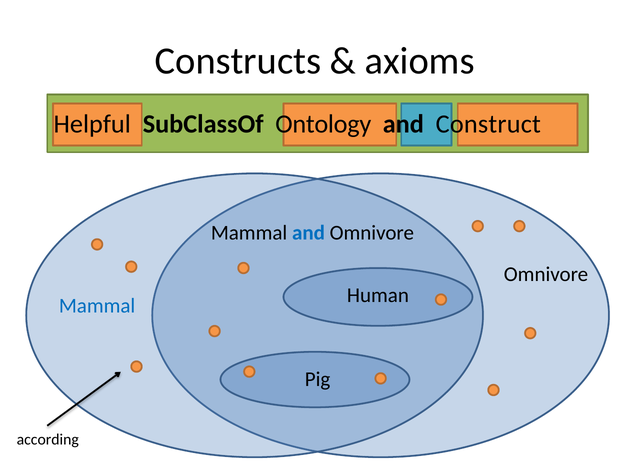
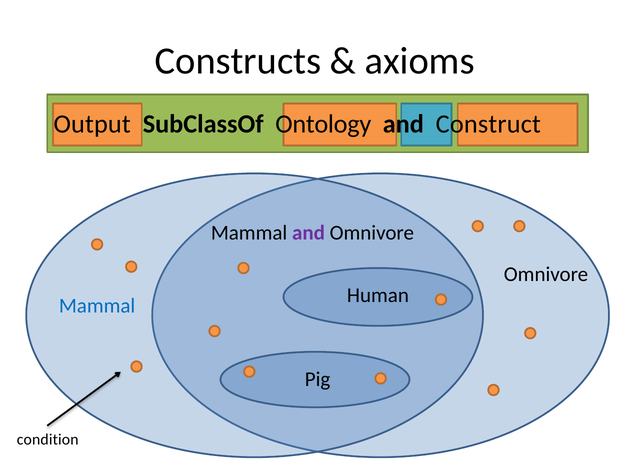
Helpful: Helpful -> Output (92, 124)
and colour: blue -> purple (309, 232)
according: according -> condition (48, 439)
